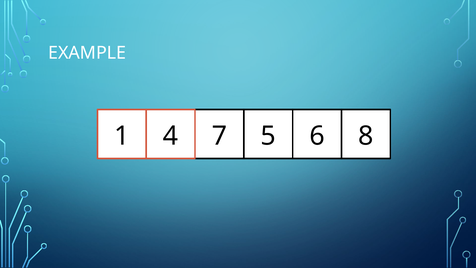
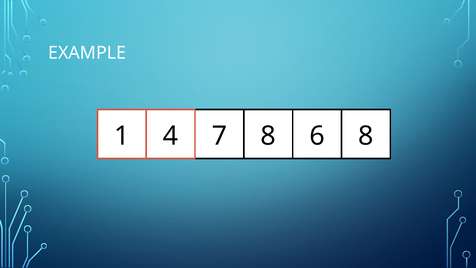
4 5: 5 -> 8 (268, 136)
